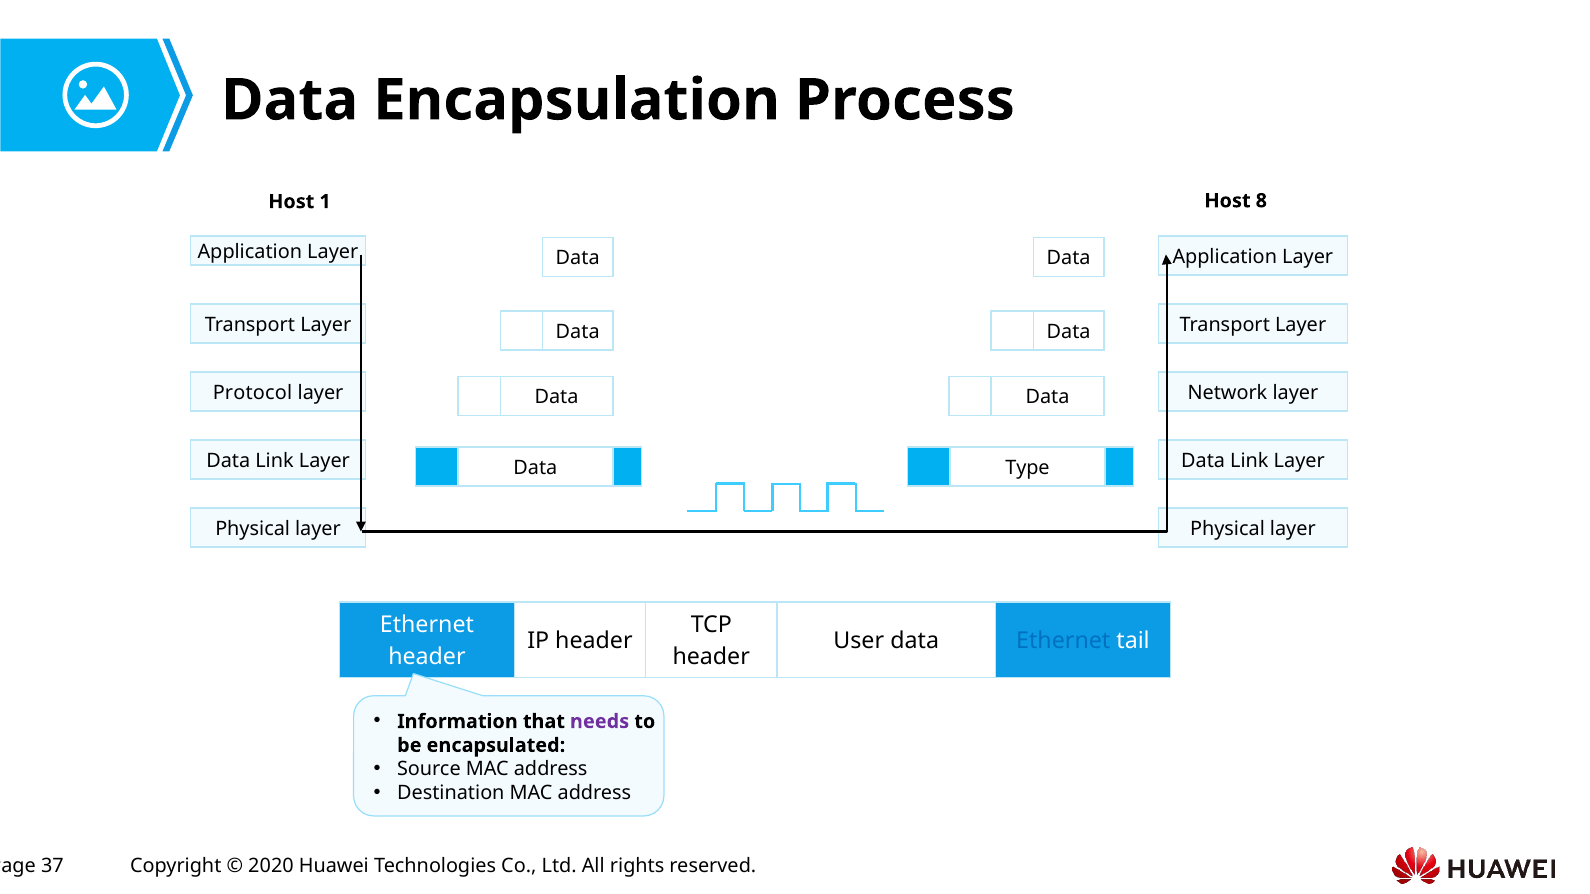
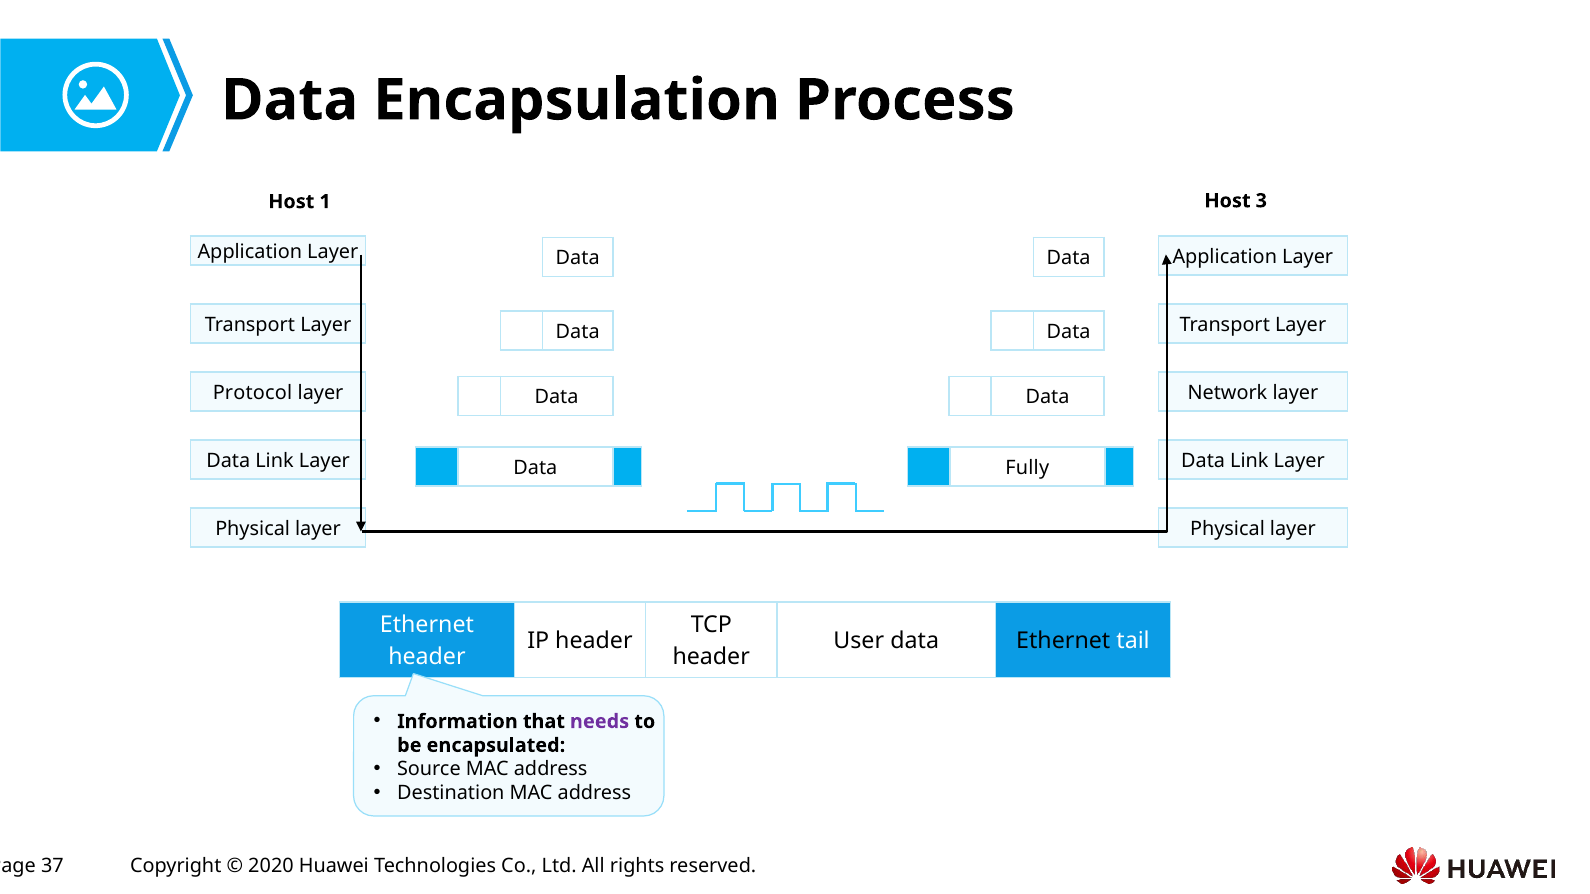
8: 8 -> 3 (1261, 201)
Type: Type -> Fully (1027, 468)
Ethernet colour: blue -> black (1063, 641)
